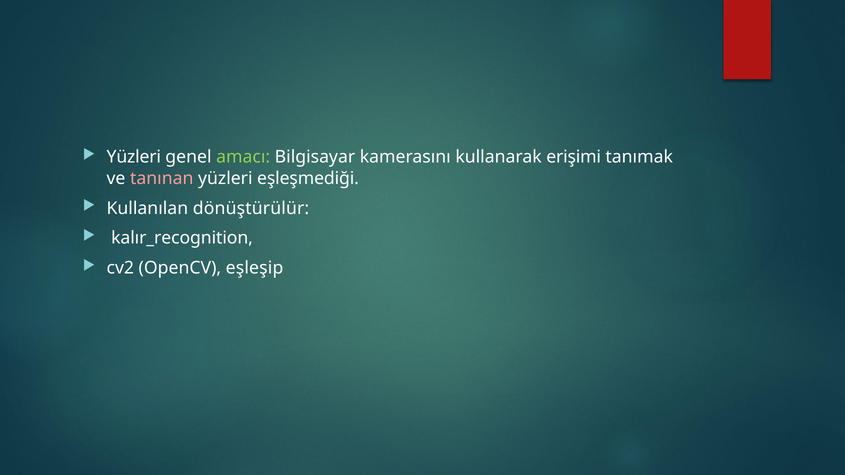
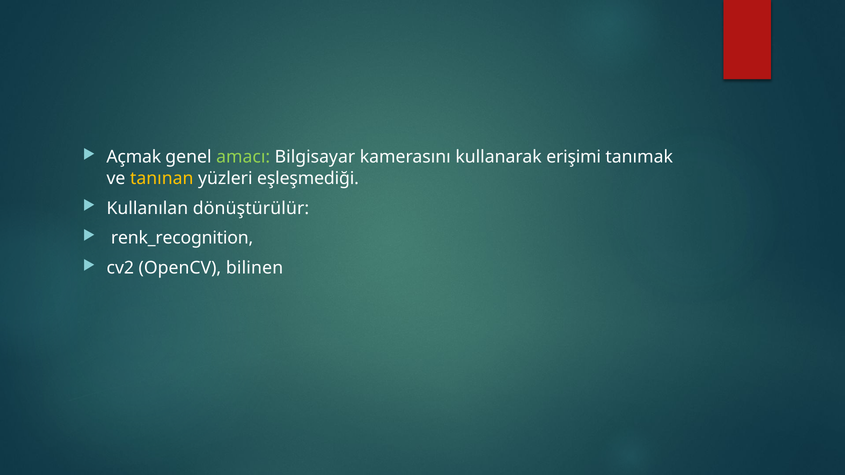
Yüzleri: Yüzleri -> Açmak (134, 157)
tanınan colour: pink -> yellow (162, 178)
kalır_recognition: kalır_recognition -> renk_recognition (182, 238)
eşleşip: eşleşip -> bilinen (255, 268)
